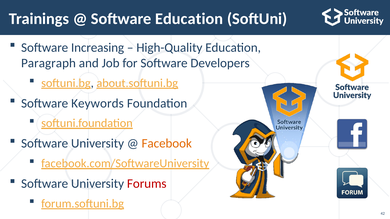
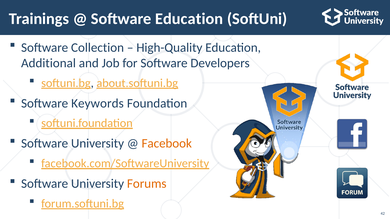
Increasing: Increasing -> Collection (98, 48)
Paragraph: Paragraph -> Additional (48, 63)
Forums colour: red -> orange (147, 184)
